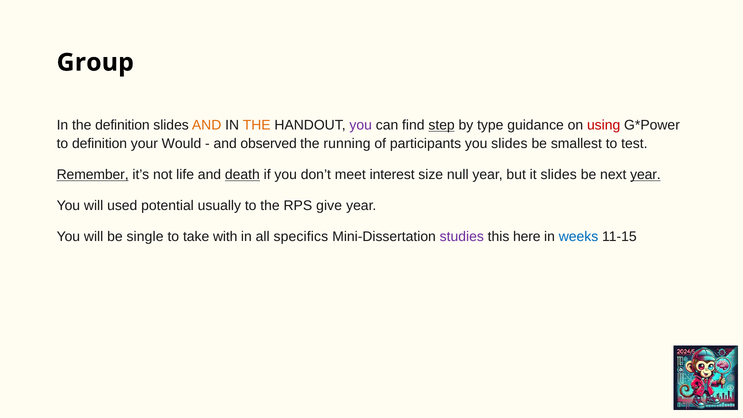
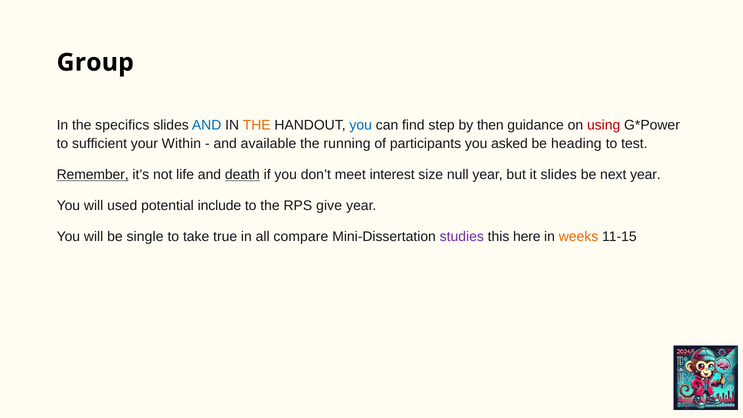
the definition: definition -> specifics (122, 125)
AND colour: orange -> blue (207, 125)
you colour: purple -> blue (361, 125)
step underline: present -> none (442, 125)
type: type -> then (490, 125)
to definition: definition -> sufficient (100, 144)
Would: Would -> Within (181, 144)
observed: observed -> available (268, 144)
you slides: slides -> asked (510, 144)
smallest: smallest -> heading (576, 144)
year underline: present -> none (645, 175)
usually: usually -> include (219, 206)
with: with -> true (225, 237)
specifics: specifics -> compare (301, 237)
weeks colour: blue -> orange (579, 237)
